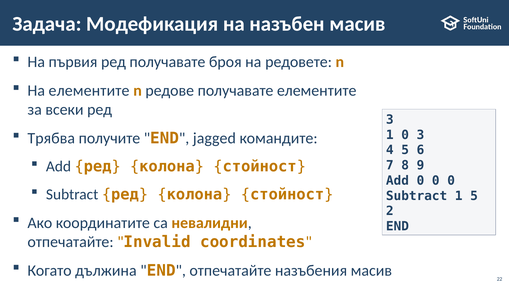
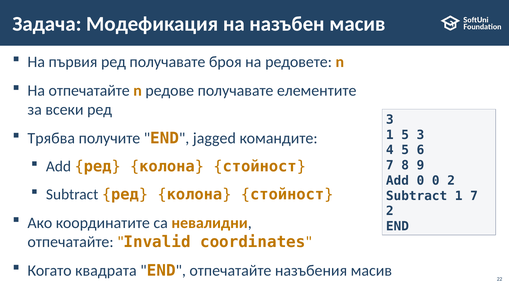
На елементите: елементите -> отпечатайте (89, 91)
1 0: 0 -> 5 (405, 135)
0 0 0: 0 -> 2 (451, 181)
1 5: 5 -> 7 (474, 196)
дължина: дължина -> квадрата (106, 271)
